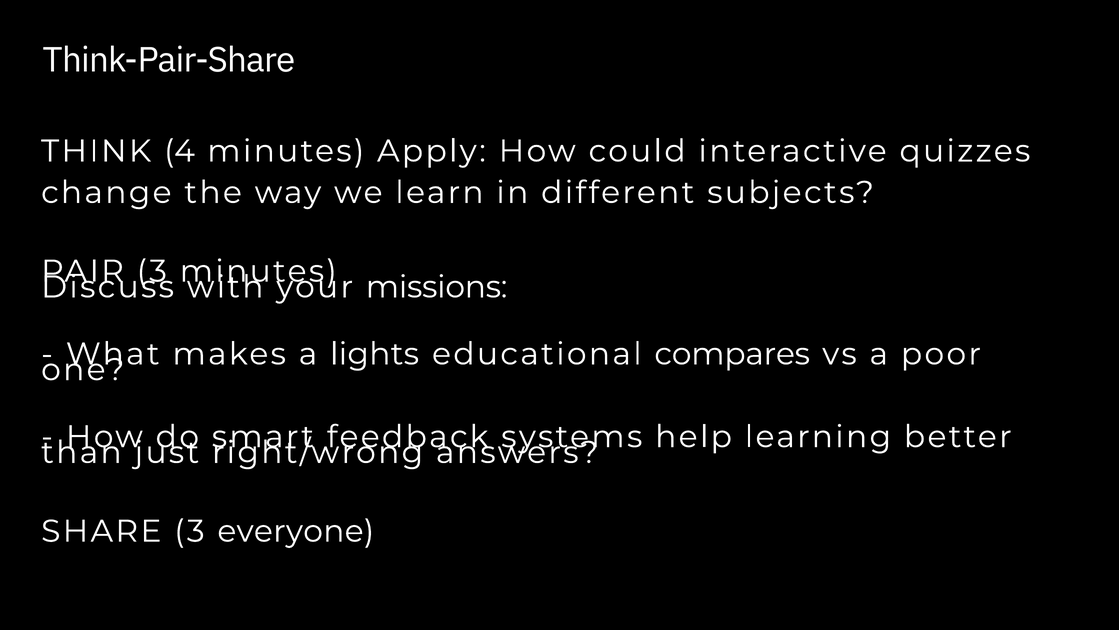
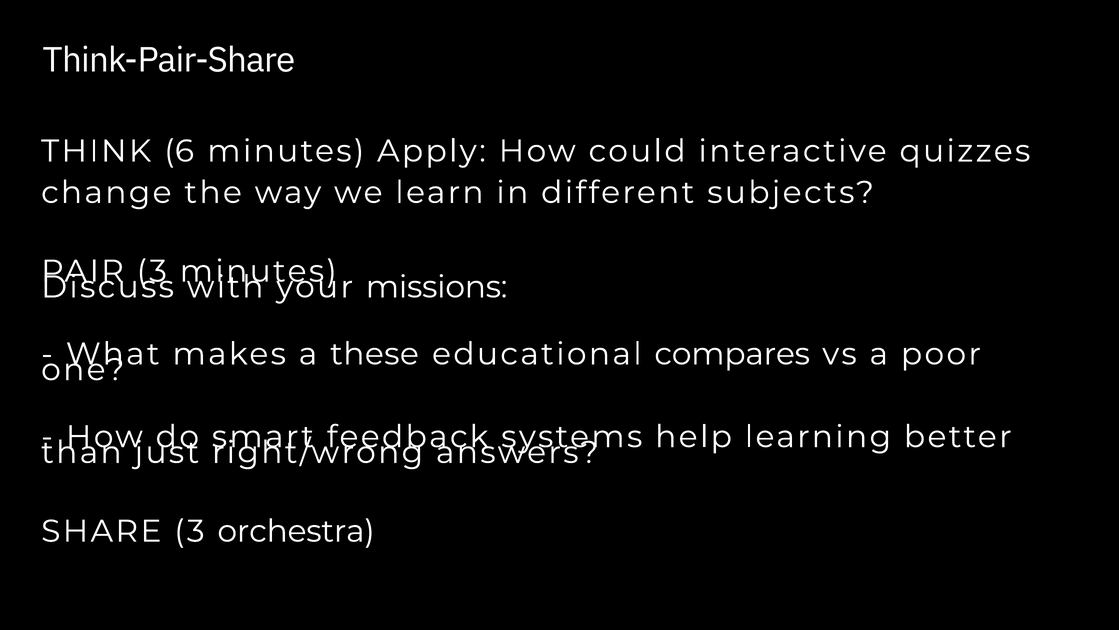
4: 4 -> 6 (179, 151)
lights: lights -> these (374, 354)
everyone: everyone -> orchestra (296, 531)
